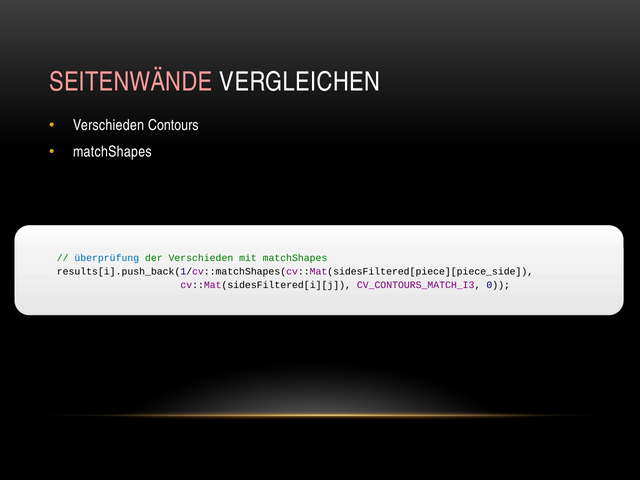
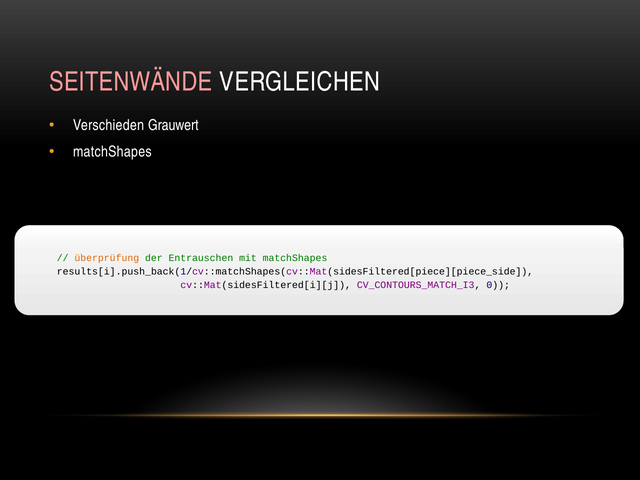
Contours: Contours -> Grauwert (173, 125)
überprüfung colour: blue -> orange (107, 258)
der Verschieden: Verschieden -> Entrauschen (201, 258)
